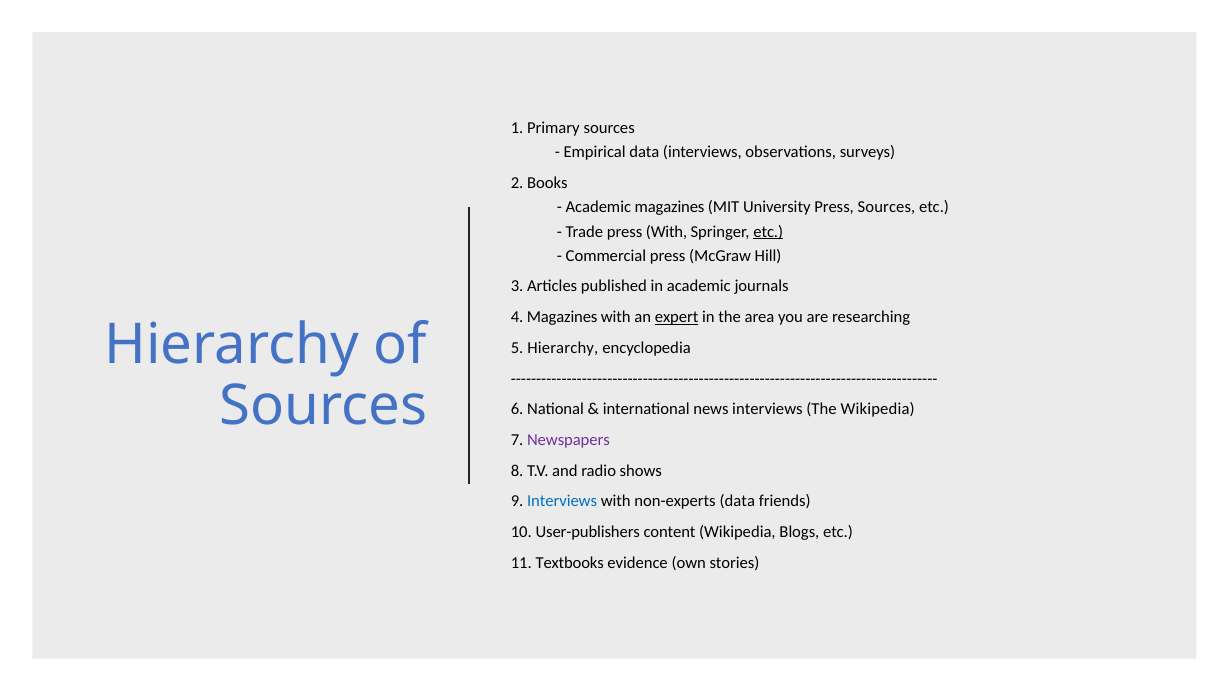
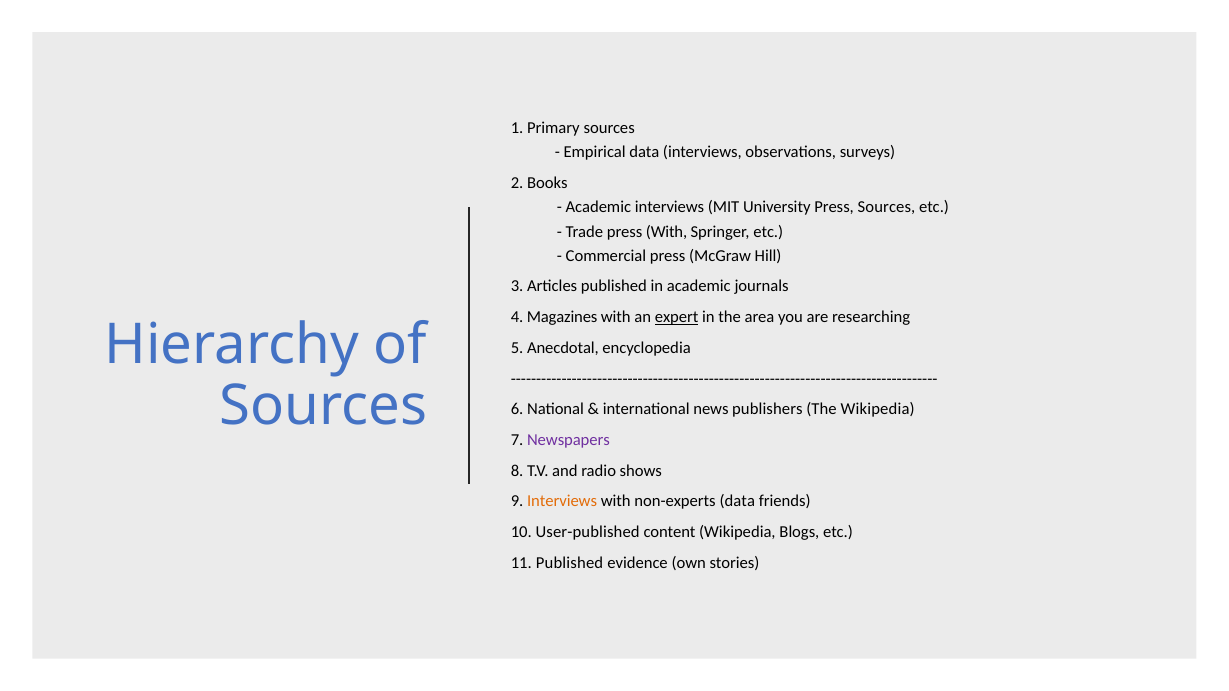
Academic magazines: magazines -> interviews (670, 207)
etc underline: present -> none (768, 232)
5 Hierarchy: Hierarchy -> Anecdotal (563, 348)
news interviews: interviews -> publishers (767, 409)
Interviews colour: blue -> orange (562, 501)
User-publishers: User-publishers -> User-published (588, 532)
11 Textbooks: Textbooks -> Published (570, 563)
